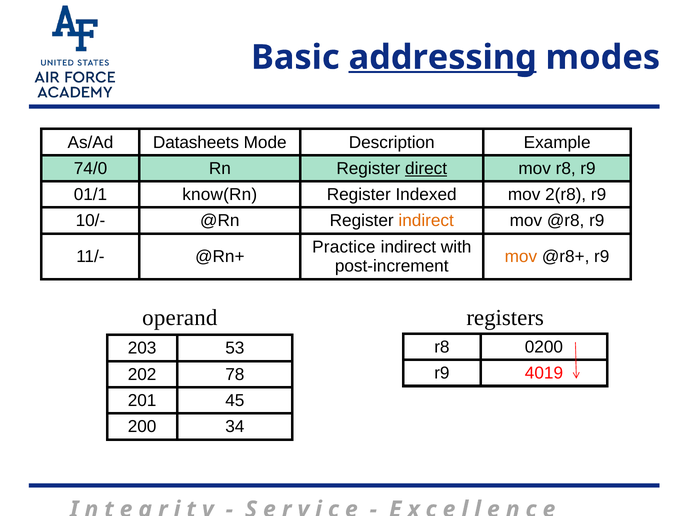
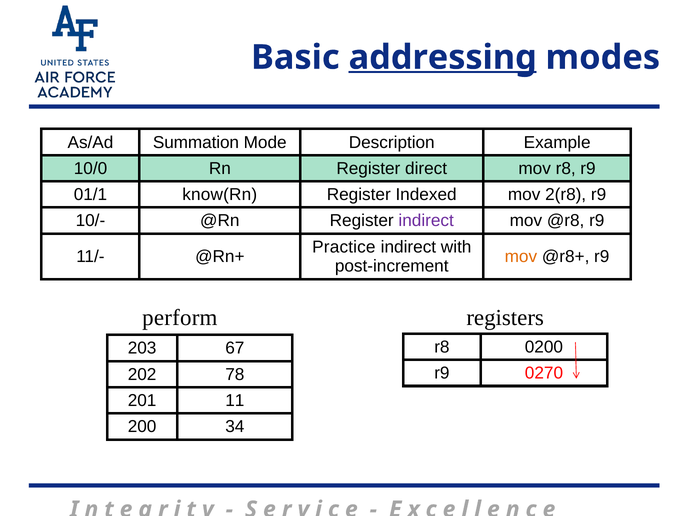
Datasheets: Datasheets -> Summation (196, 142)
74/0: 74/0 -> 10/0 (90, 168)
direct underline: present -> none (426, 168)
indirect colour: orange -> purple (426, 221)
operand: operand -> perform (180, 318)
53: 53 -> 67 (235, 348)
4019: 4019 -> 0270 (544, 373)
45: 45 -> 11 (235, 401)
